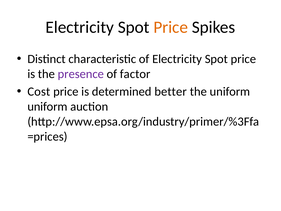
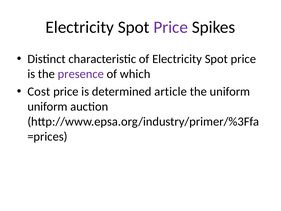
Price colour: orange -> purple (171, 27)
factor: factor -> which (135, 74)
better: better -> article (171, 91)
